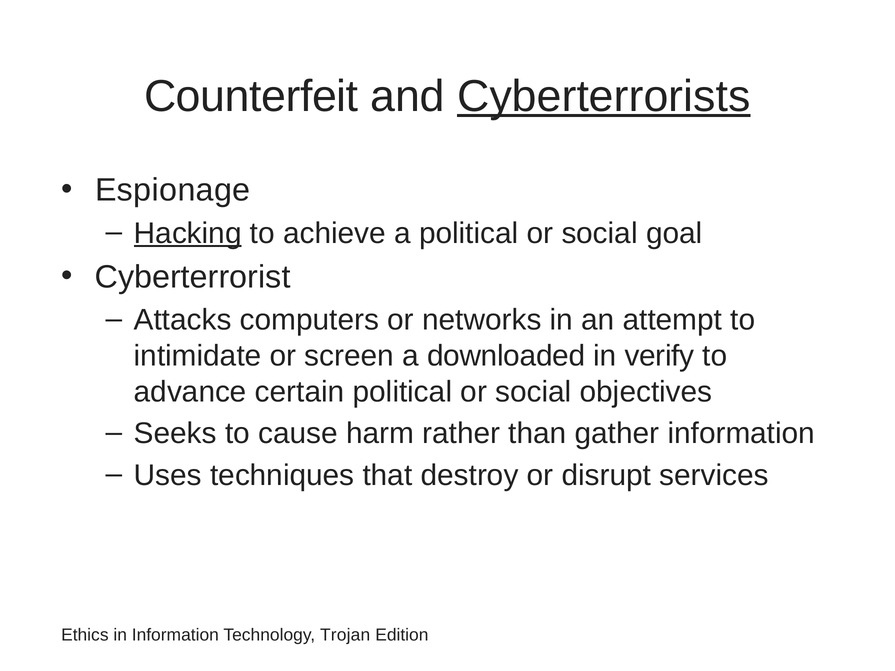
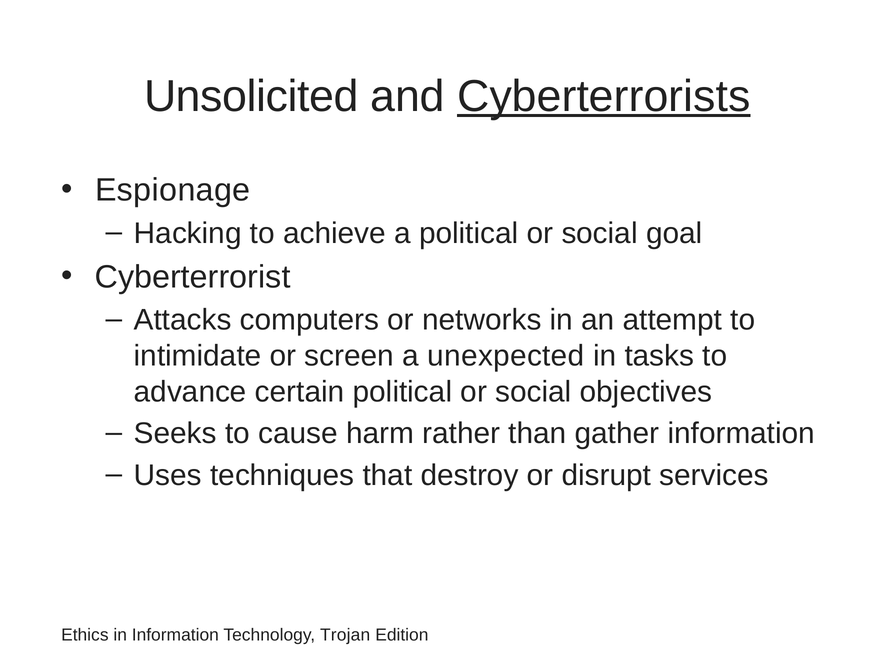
Counterfeit: Counterfeit -> Unsolicited (251, 96)
Hacking underline: present -> none (188, 233)
downloaded: downloaded -> unexpected (506, 356)
verify: verify -> tasks (659, 356)
